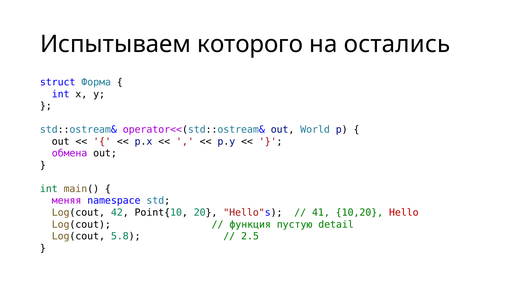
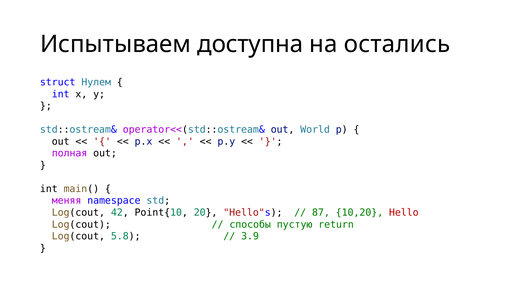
которого: которого -> доступна (250, 44)
Форма: Форма -> Нулем (96, 82)
обмена: обмена -> полная (70, 153)
int colour: green -> black (49, 188)
41: 41 -> 87 (321, 212)
функция: функция -> способы (250, 224)
detail: detail -> return (336, 224)
2.5: 2.5 -> 3.9 (250, 236)
